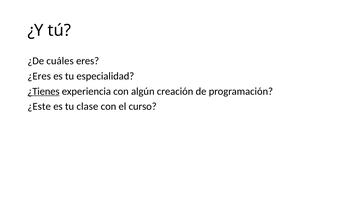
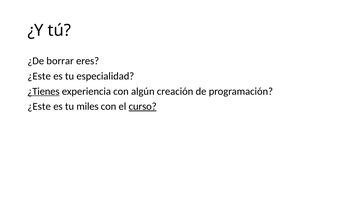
cuáles: cuáles -> borrar (60, 61)
¿Eres: ¿Eres -> ¿Este (39, 76)
clase: clase -> miles (88, 106)
curso underline: none -> present (143, 106)
